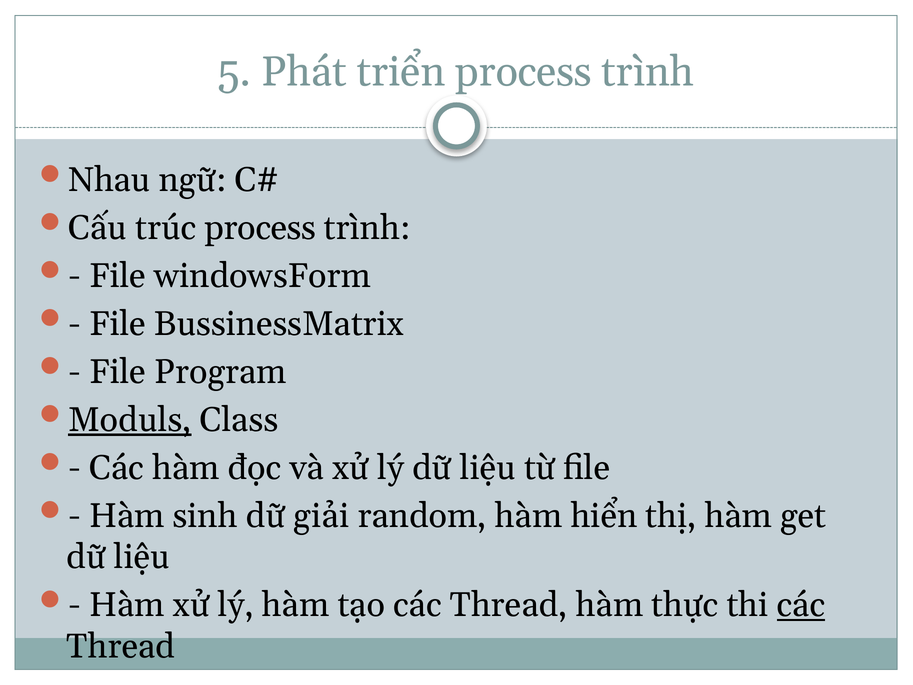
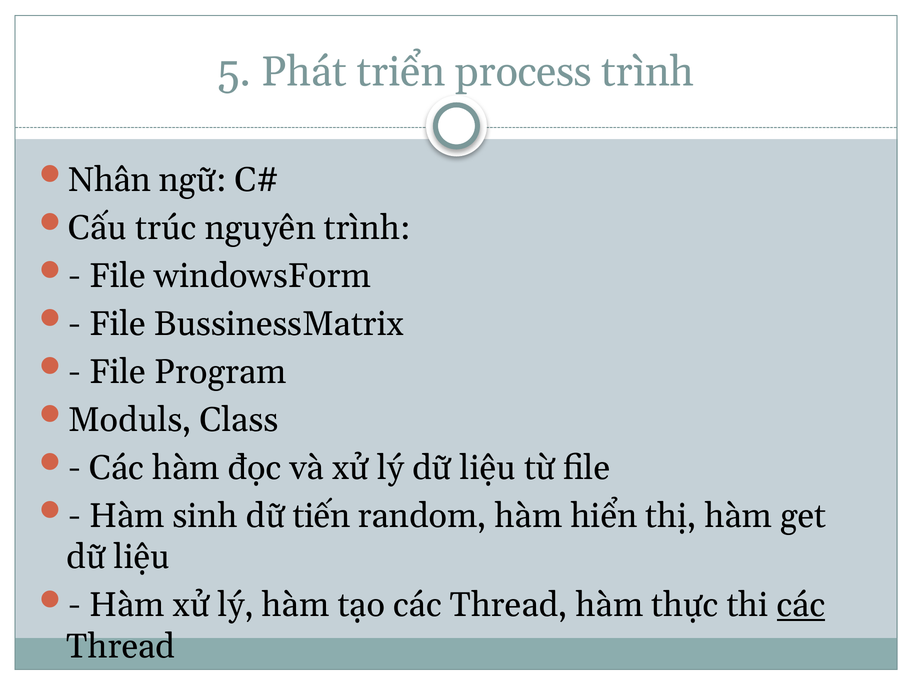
Nhau: Nhau -> Nhân (109, 180)
trúc process: process -> nguyên (260, 228)
Moduls underline: present -> none (130, 420)
giải: giải -> tiến (322, 516)
